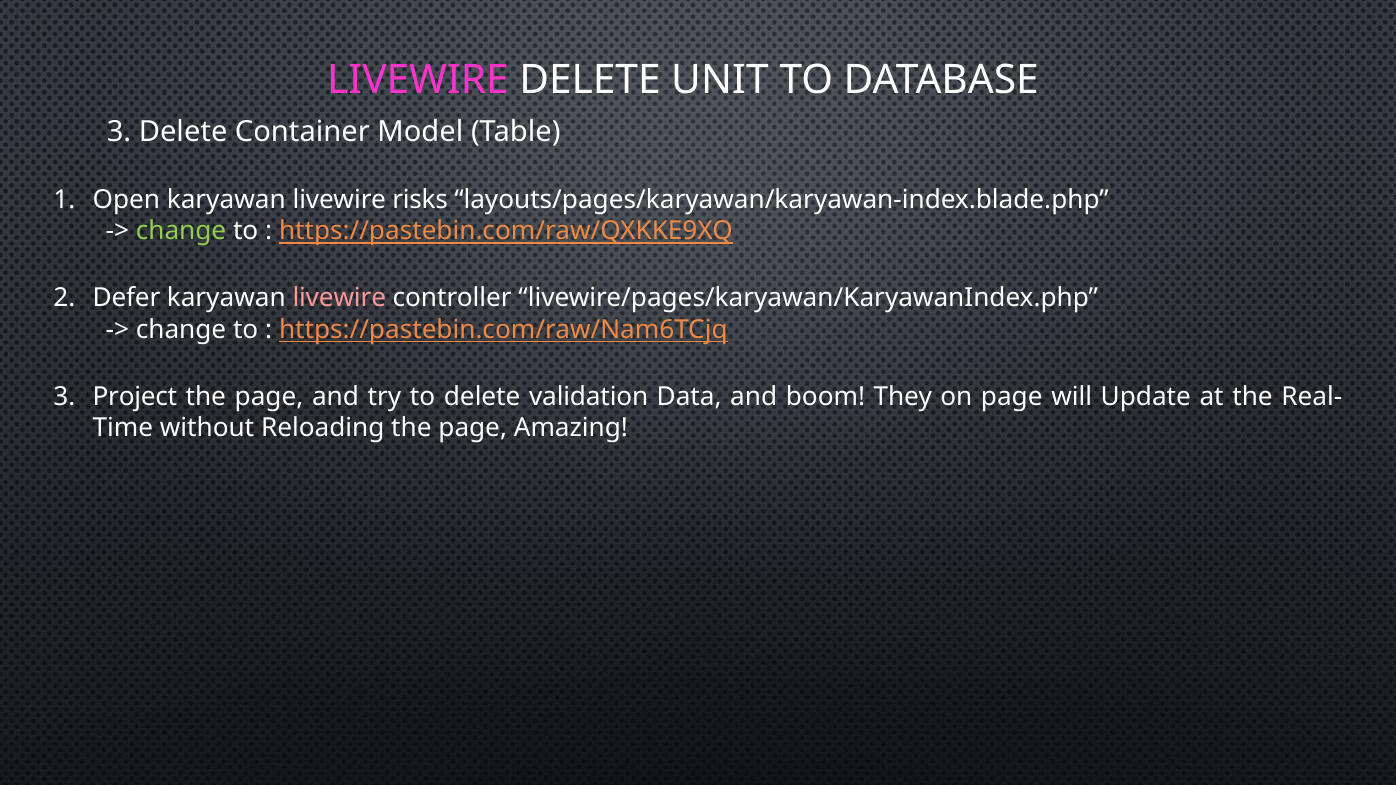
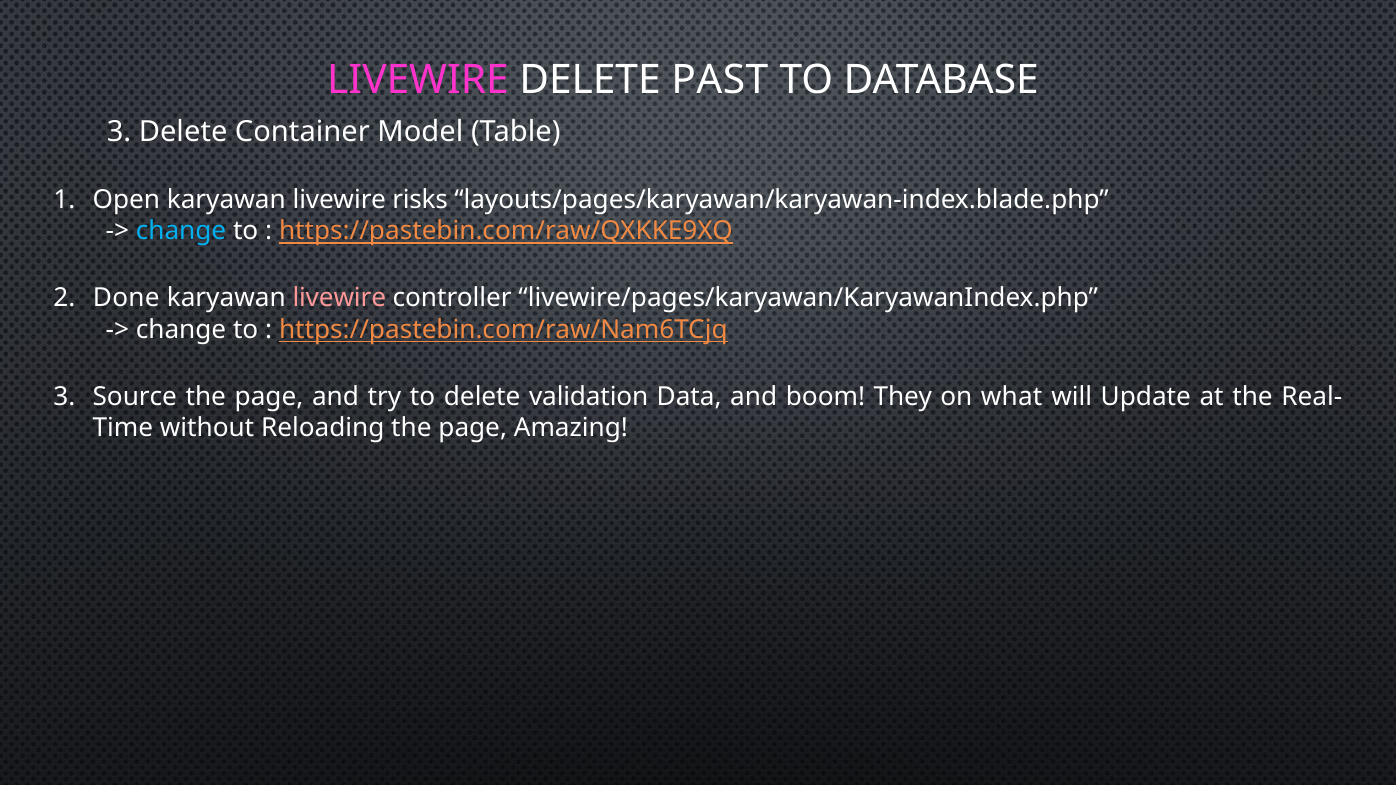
UNIT: UNIT -> PAST (720, 80)
change colour: light green -> light blue (181, 231)
Defer: Defer -> Done (126, 298)
Project: Project -> Source (135, 397)
on page: page -> what (1012, 397)
